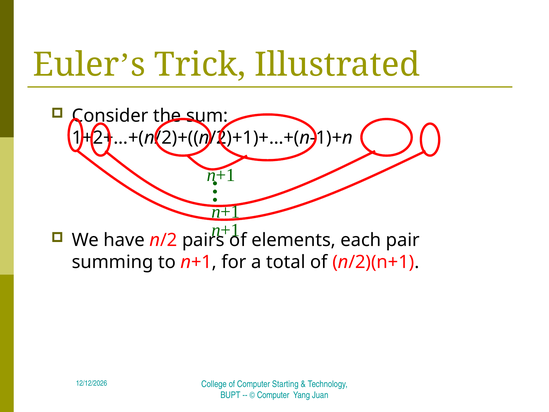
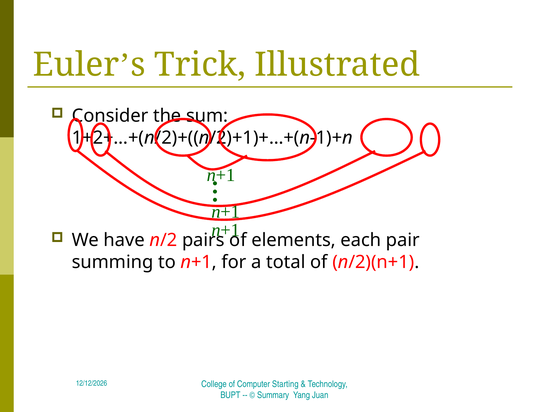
Computer: Computer -> Summary (273, 395)
